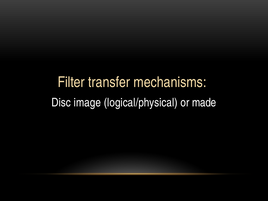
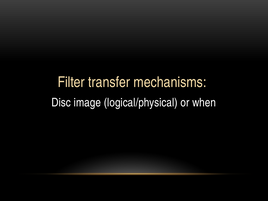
made: made -> when (204, 103)
